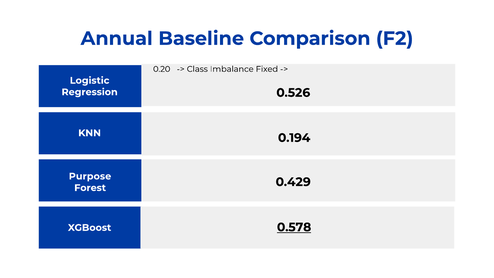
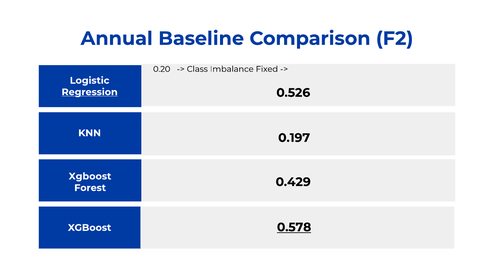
Regression underline: none -> present (90, 92)
0.194: 0.194 -> 0.197 (294, 138)
Purpose: Purpose -> Xgboost (90, 176)
